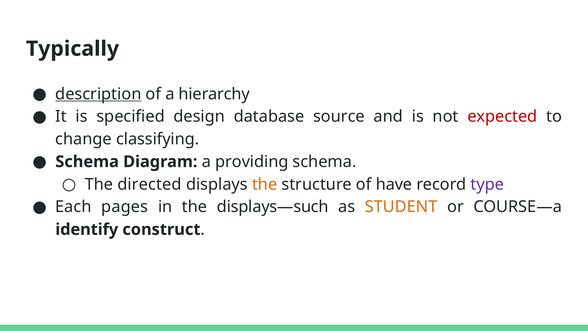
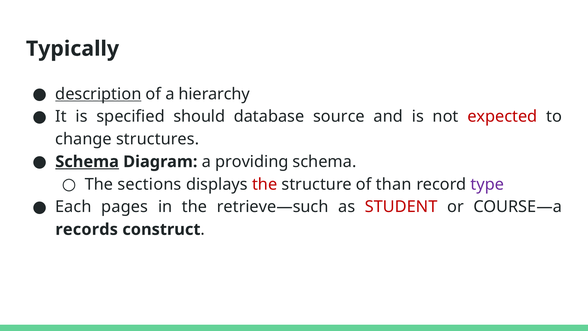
design: design -> should (199, 116)
classifying: classifying -> structures (158, 139)
Schema underline: none -> present (87, 162)
directed: directed -> sections (150, 184)
the colour: orange -> red (265, 184)
have: have -> than (394, 184)
displays—such: displays—such -> retrieve—such (273, 207)
STUDENT colour: orange -> red (401, 207)
identify: identify -> records (87, 229)
